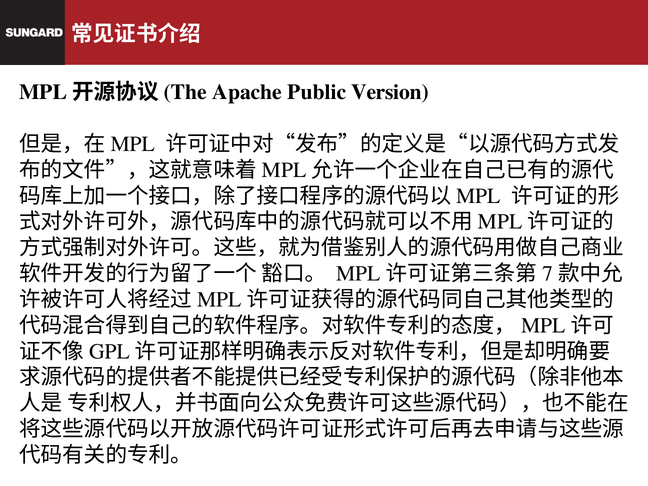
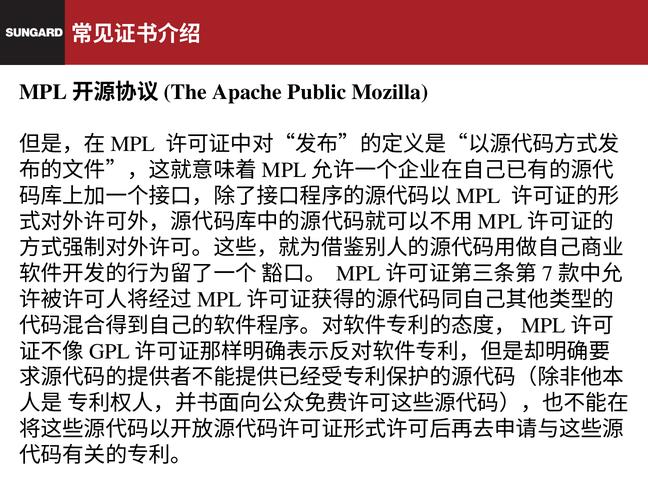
Version: Version -> Mozilla (390, 92)
